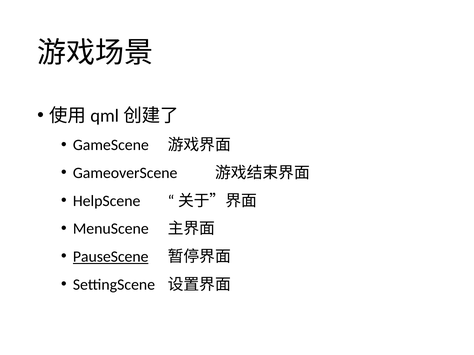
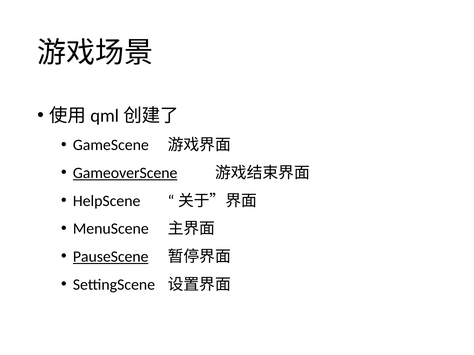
GameoverScene underline: none -> present (125, 173)
